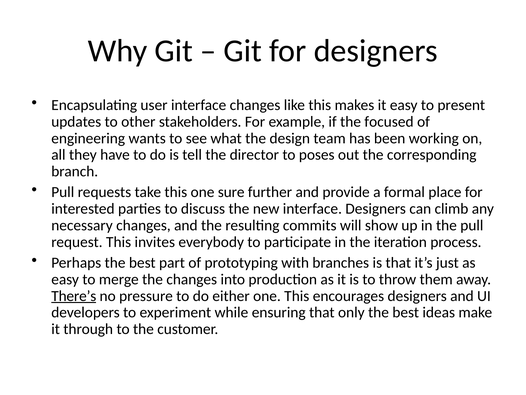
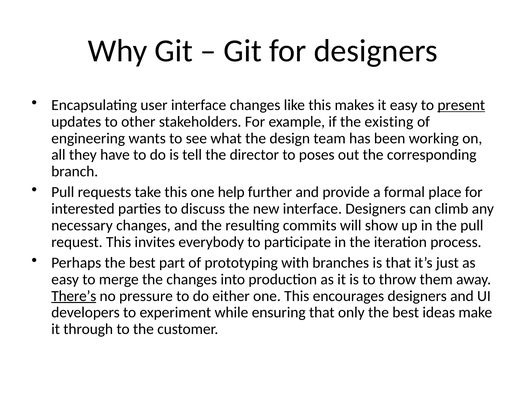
present underline: none -> present (461, 105)
focused: focused -> existing (389, 122)
sure: sure -> help (231, 192)
